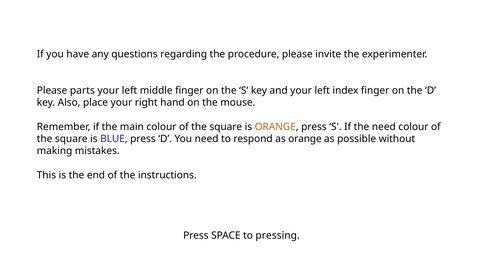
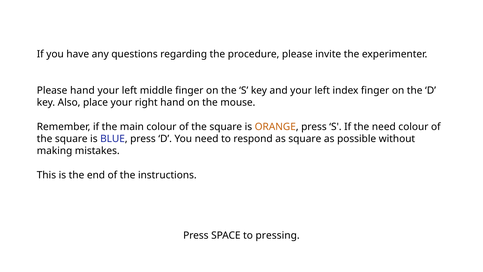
Please parts: parts -> hand (82, 90)
as orange: orange -> square (305, 139)
